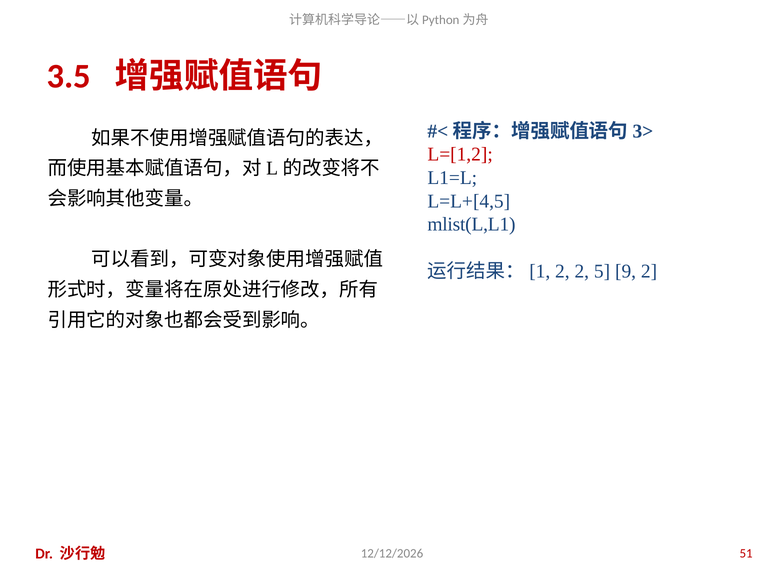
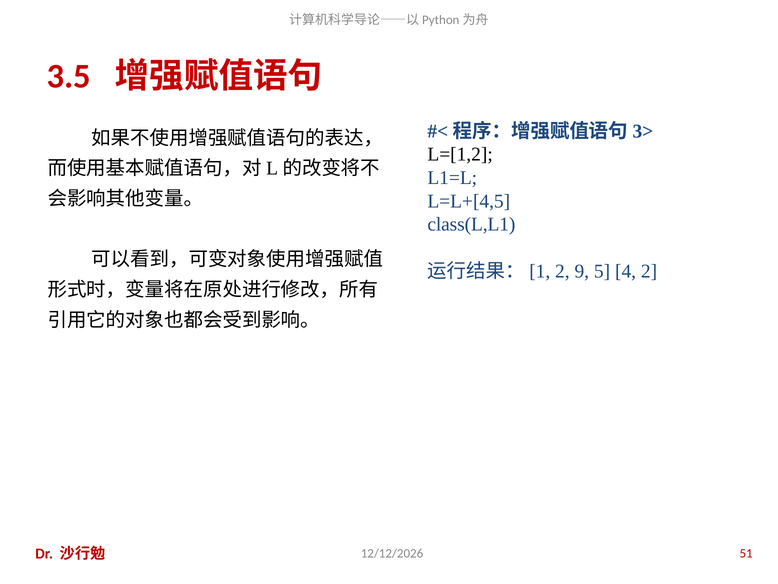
L=[1,2 colour: red -> black (460, 154)
mlist(L,L1: mlist(L,L1 -> class(L,L1 (471, 224)
2 2: 2 -> 9 (582, 271)
9: 9 -> 4 (626, 271)
